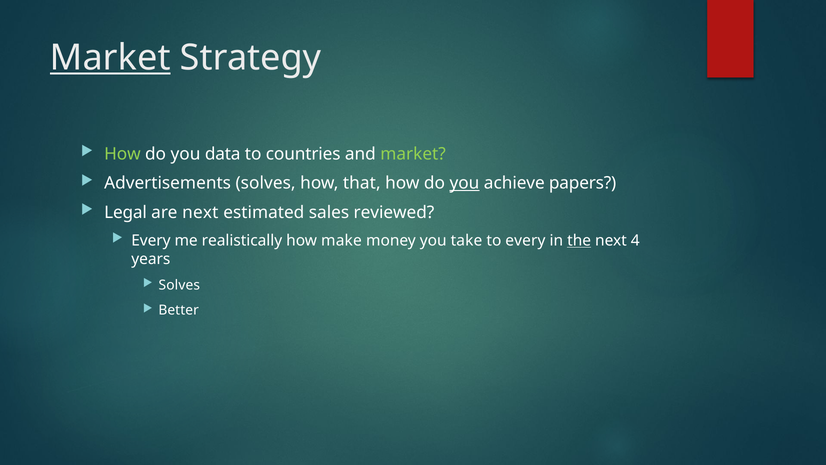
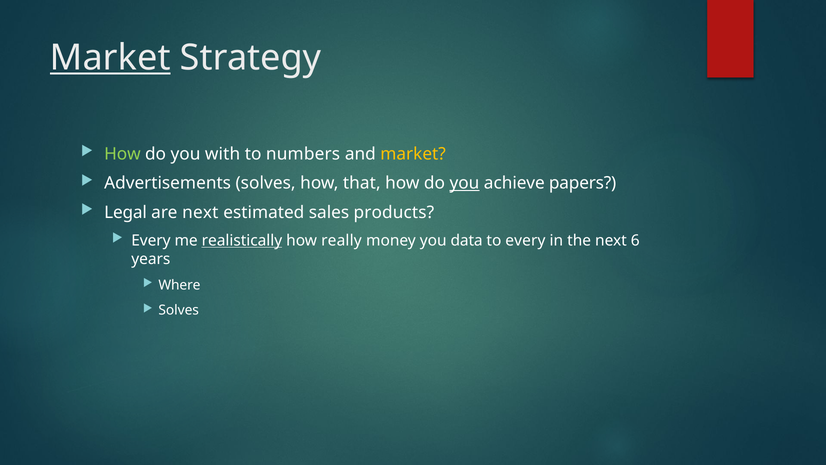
data: data -> with (223, 154)
countries: countries -> numbers (303, 154)
market colour: light green -> yellow (413, 154)
reviewed: reviewed -> products (394, 212)
realistically underline: none -> present (242, 240)
make: make -> really (341, 240)
take: take -> data (467, 240)
the underline: present -> none (579, 240)
4: 4 -> 6 (635, 240)
Solves: Solves -> Where (179, 285)
Better: Better -> Solves (179, 310)
